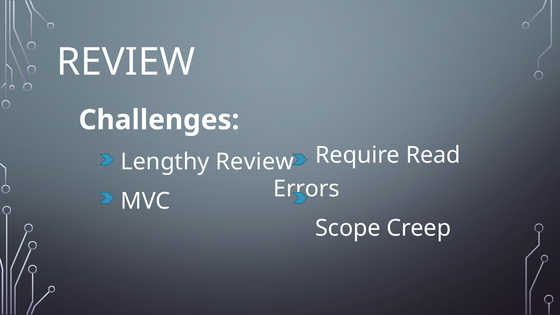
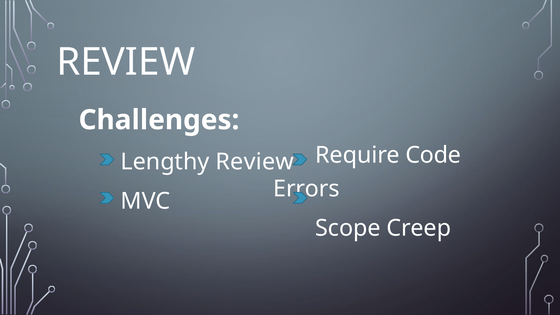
Read: Read -> Code (433, 155)
